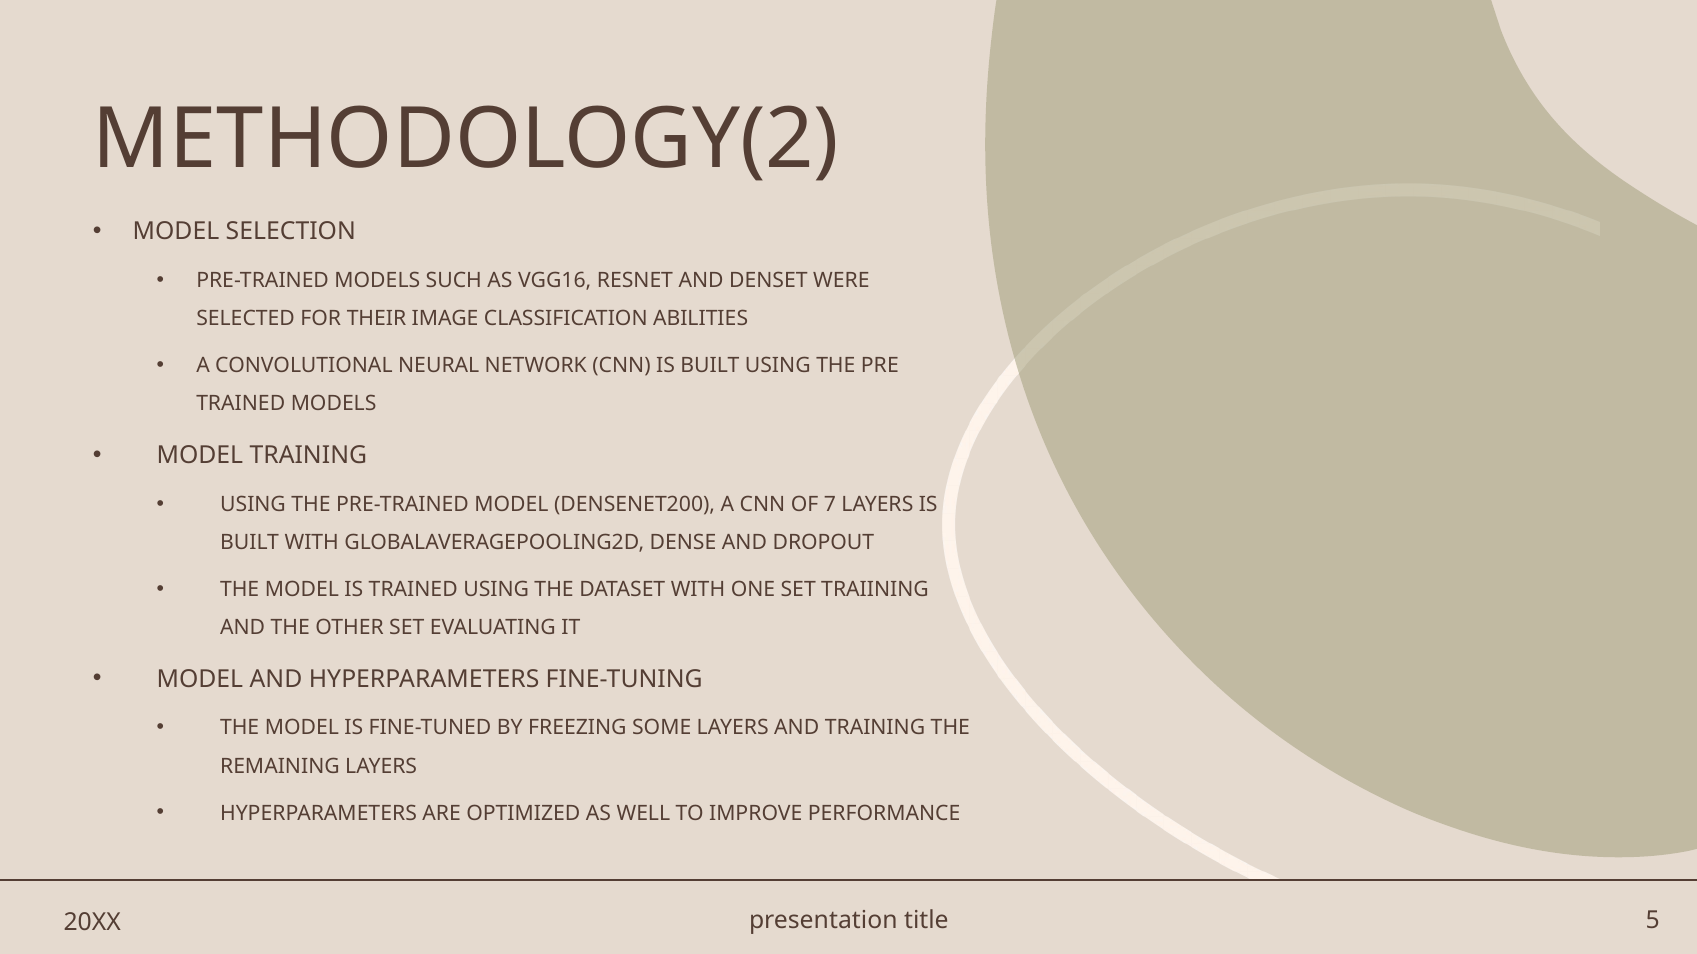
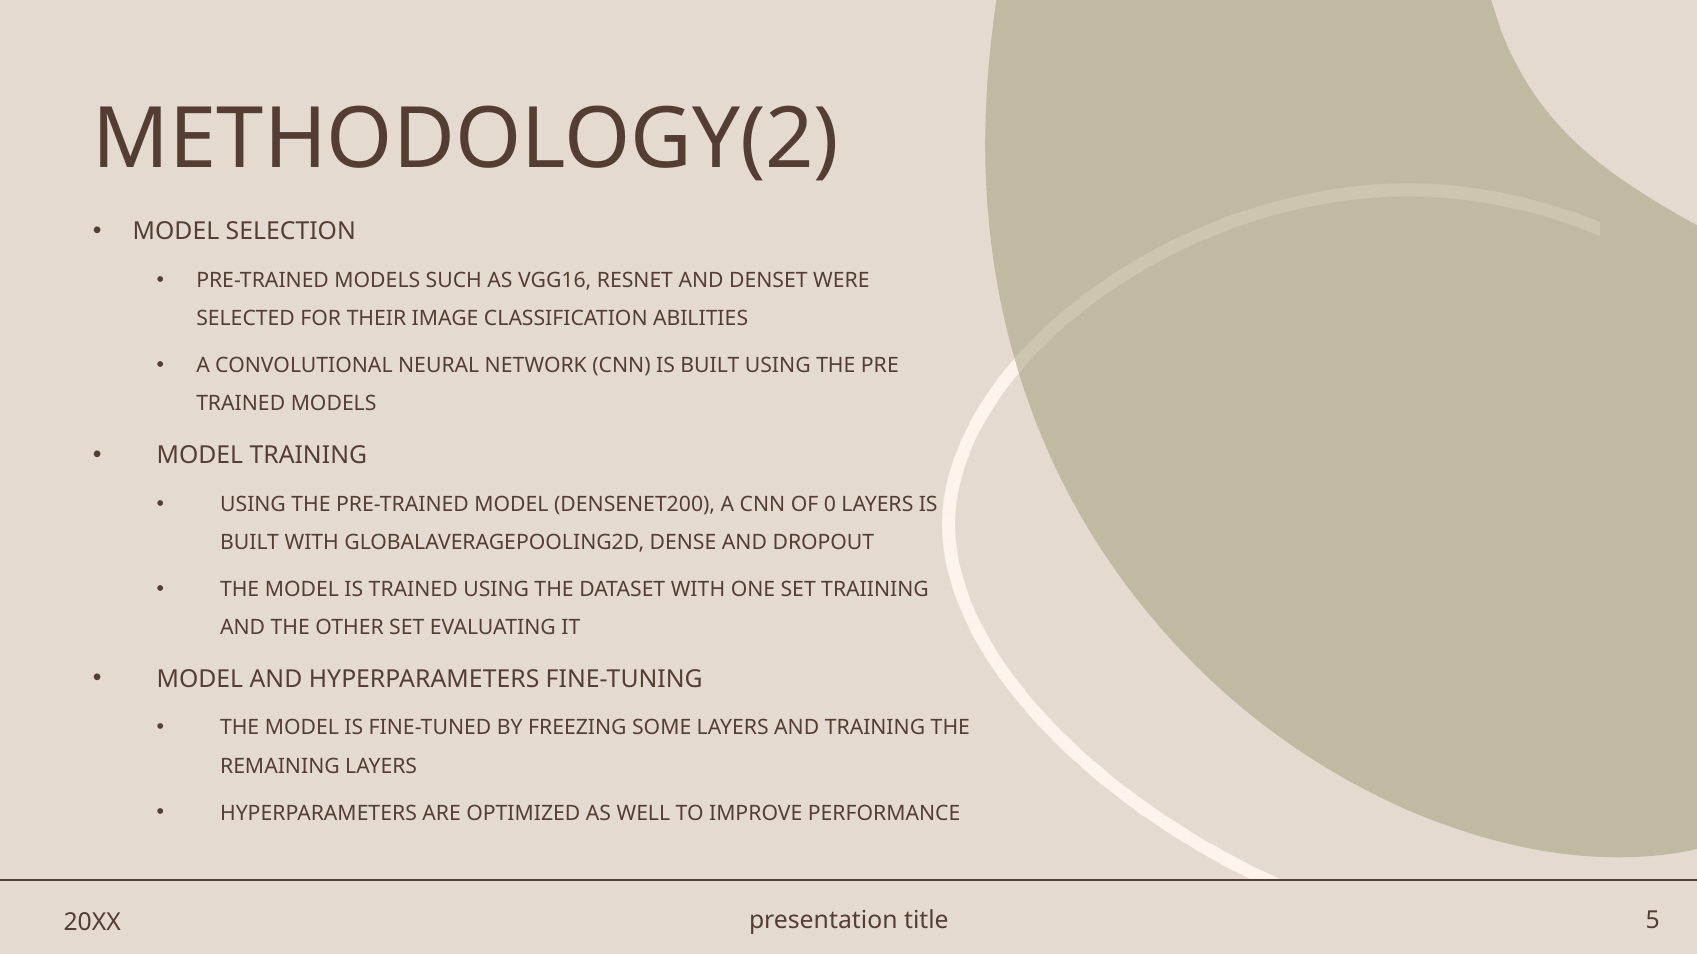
7: 7 -> 0 (830, 505)
